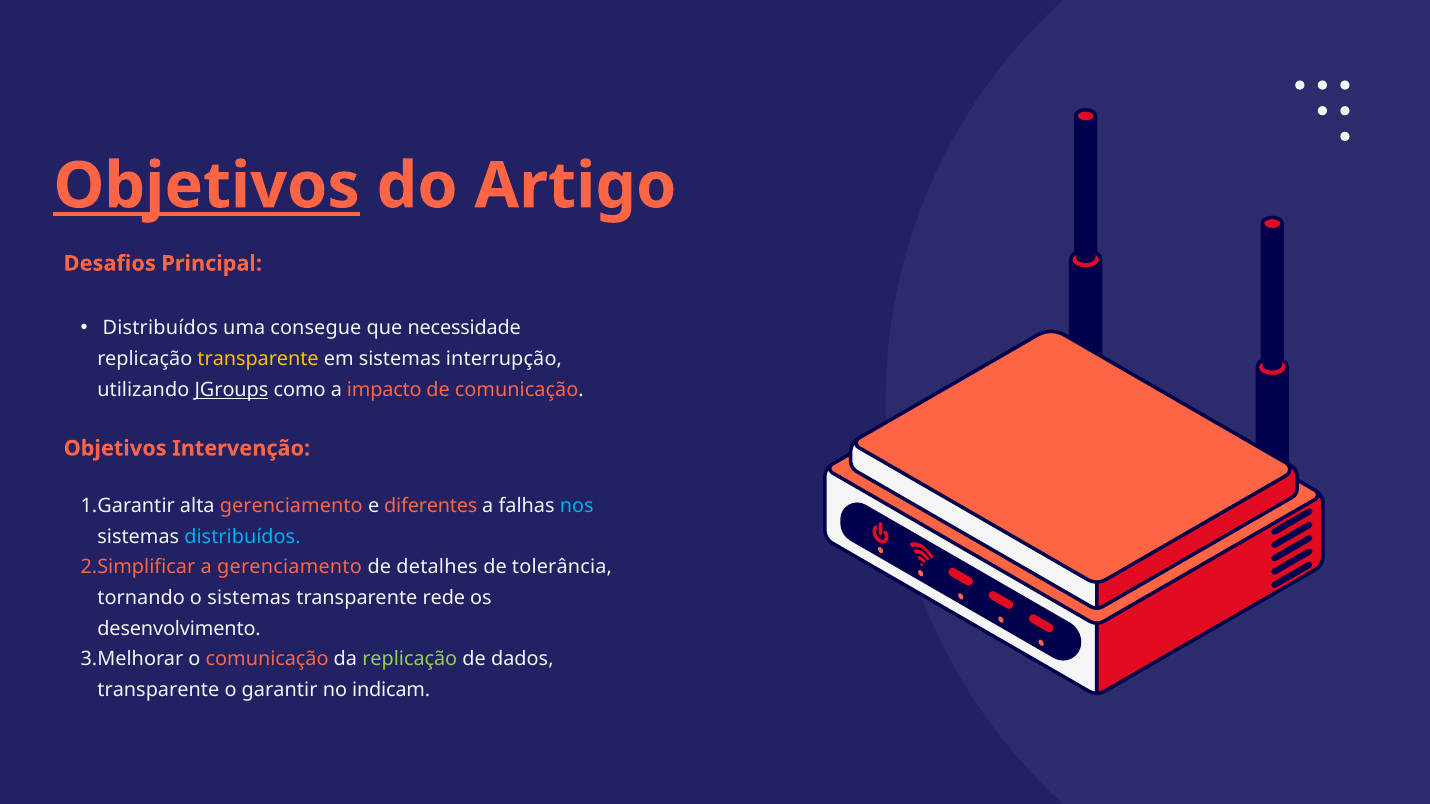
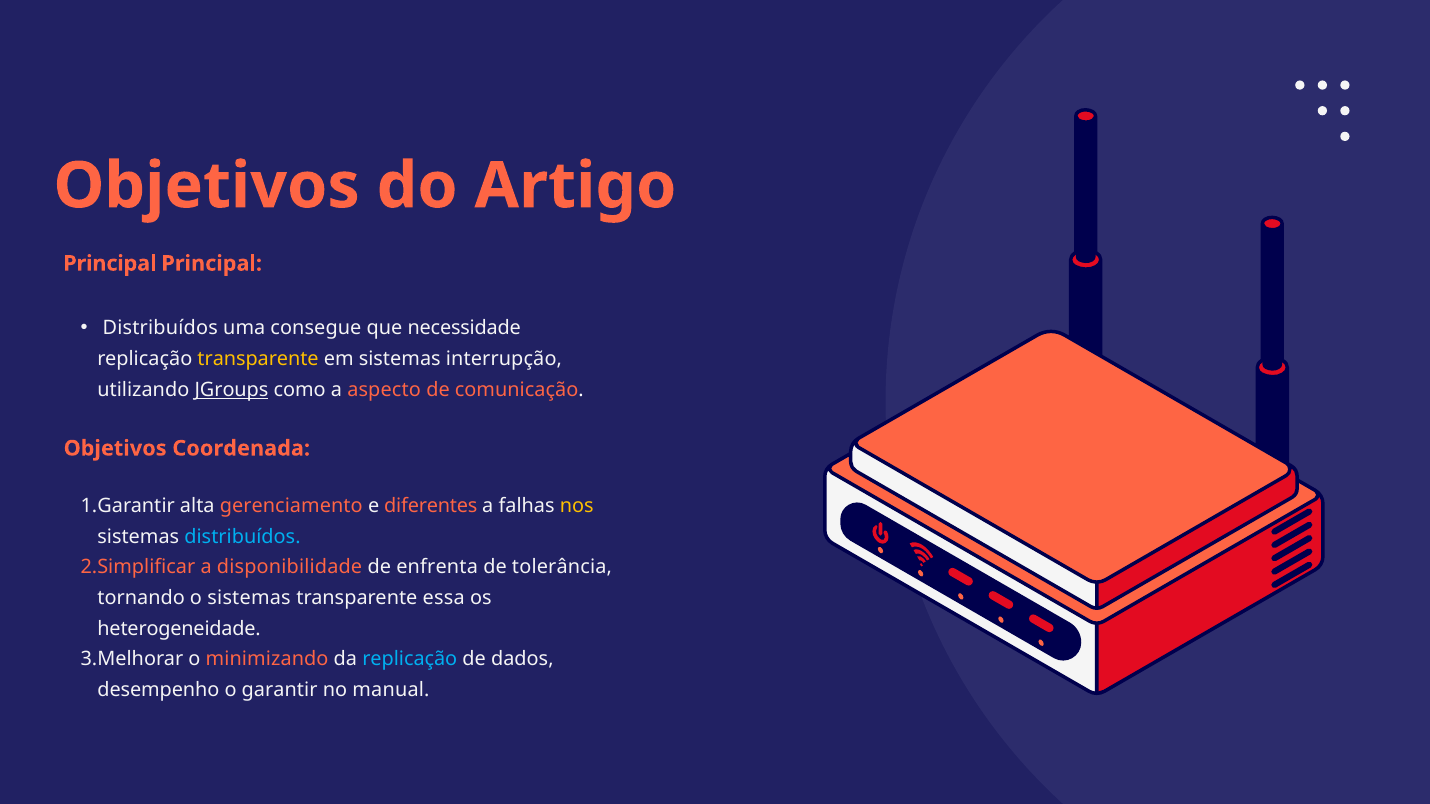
Objetivos underline: present -> none (207, 186)
Desafios: Desafios -> Principal (110, 264)
impacto: impacto -> aspecto (384, 390)
Intervenção: Intervenção -> Coordenada (241, 449)
nos colour: light blue -> yellow (577, 506)
a gerenciamento: gerenciamento -> disponibilidade (290, 568)
detalhes: detalhes -> enfrenta (437, 568)
rede: rede -> essa (444, 598)
desenvolvimento: desenvolvimento -> heterogeneidade (179, 629)
o comunicação: comunicação -> minimizando (267, 659)
replicação colour: light green -> light blue (410, 659)
transparente: transparente -> desempenho (158, 690)
indicam: indicam -> manual (391, 690)
